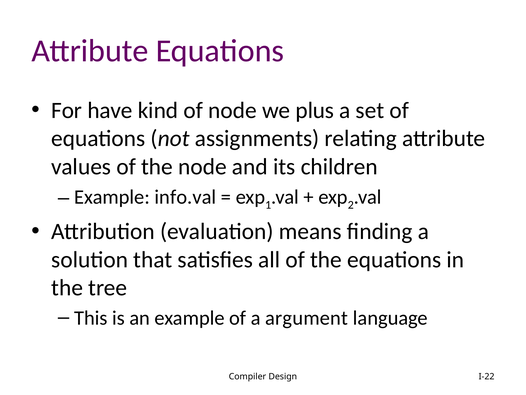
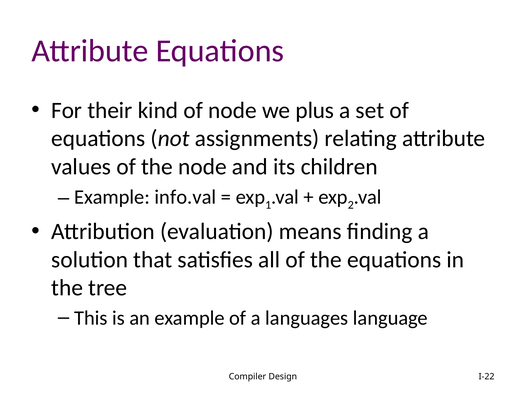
have: have -> their (110, 110)
argument: argument -> languages (307, 318)
